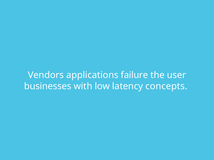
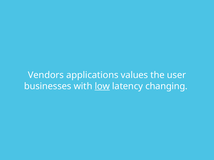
failure: failure -> values (134, 75)
low underline: none -> present (102, 86)
concepts: concepts -> changing (166, 86)
